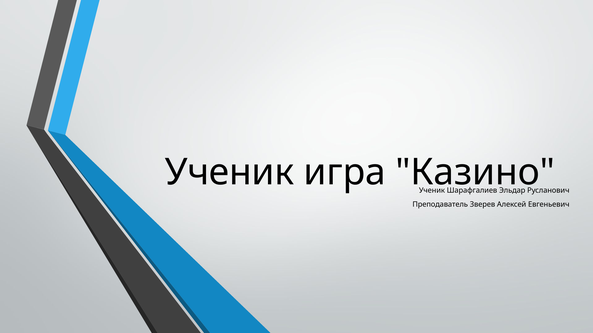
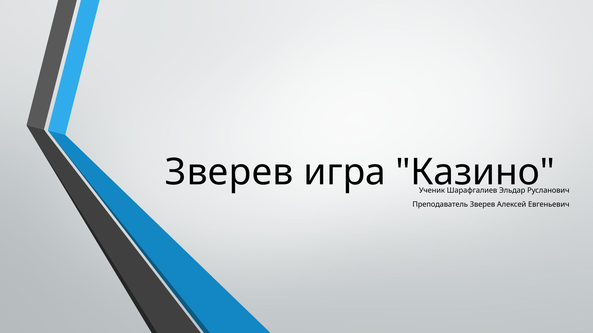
Ученик: Ученик -> Зверев (229, 172)
